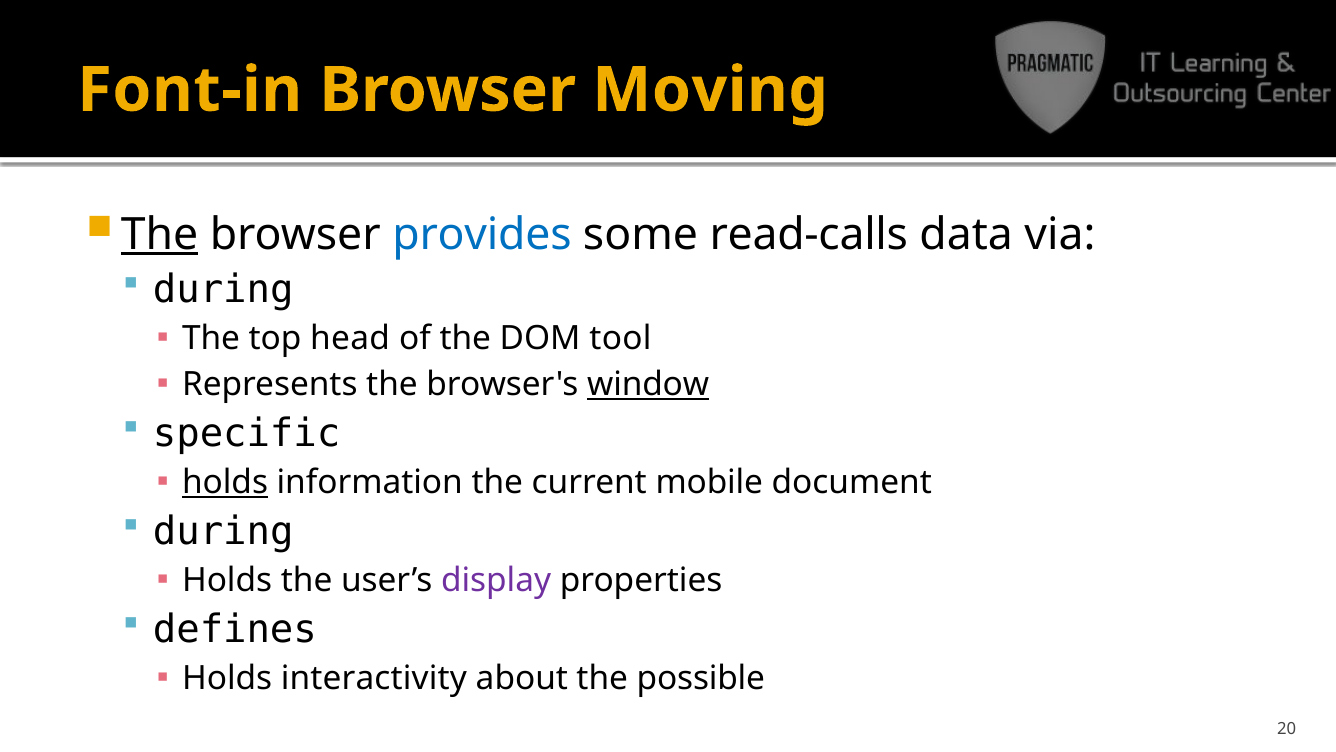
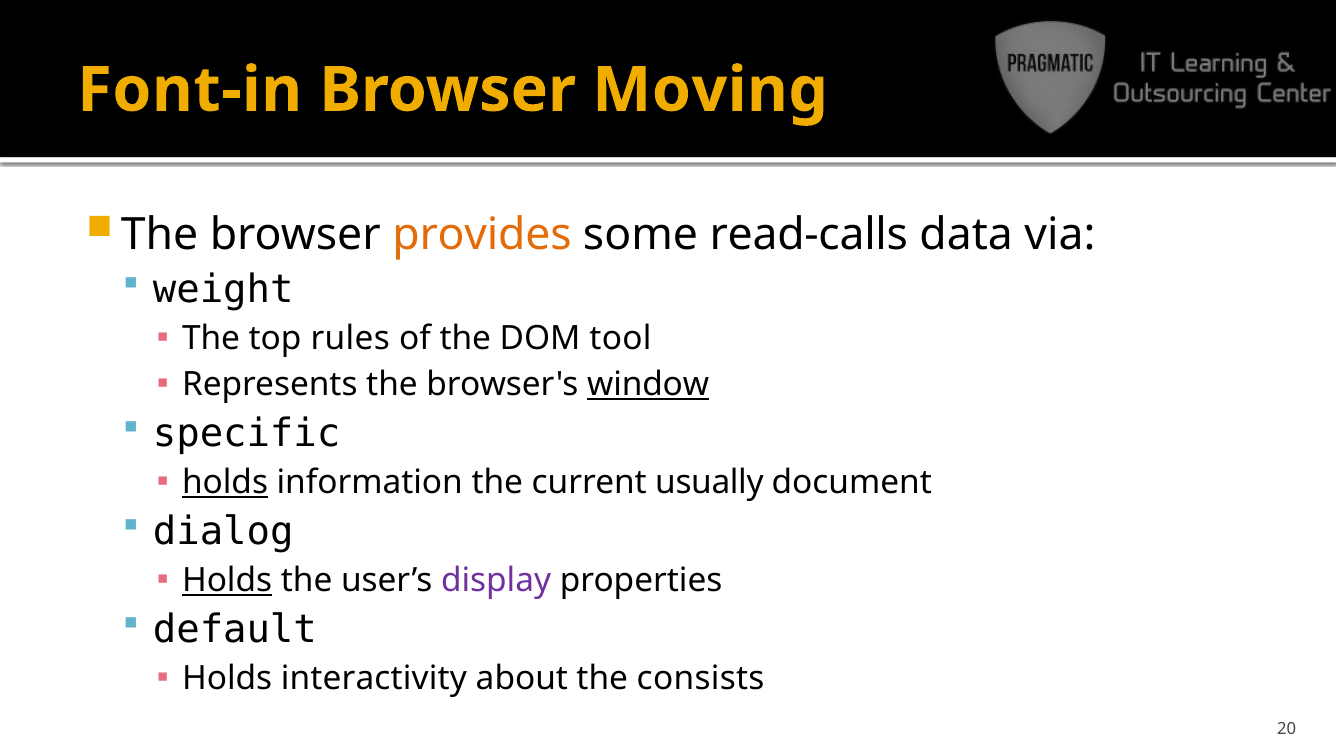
The underline: present -> none (160, 234)
provides colour: blue -> orange (482, 234)
during: during -> weight (223, 290)
head: head -> rules (350, 338)
mobile: mobile -> usually (709, 482)
during: during -> dialog (223, 531)
Holds underline: none -> present (227, 580)
defines: defines -> default (235, 629)
possible: possible -> consists (701, 678)
